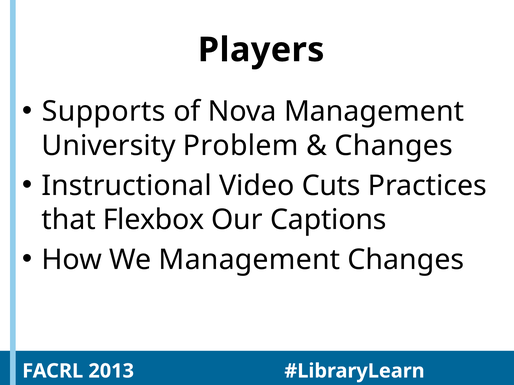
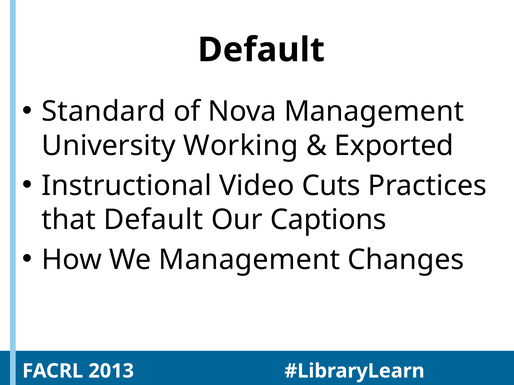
Players: Players -> Default (261, 50)
Supports: Supports -> Standard (104, 112)
Problem: Problem -> Working (241, 146)
Changes: Changes -> Exported (394, 146)
that Flexbox: Flexbox -> Default (153, 220)
